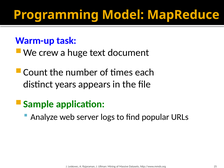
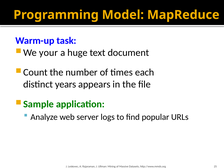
crew: crew -> your (49, 53)
